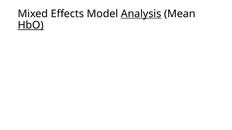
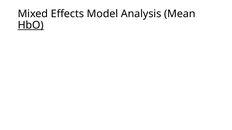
Analysis underline: present -> none (141, 14)
